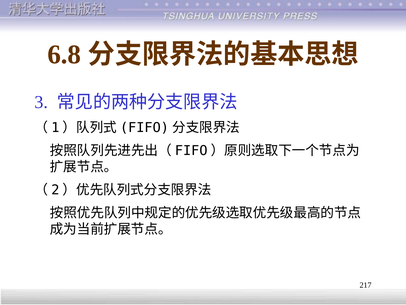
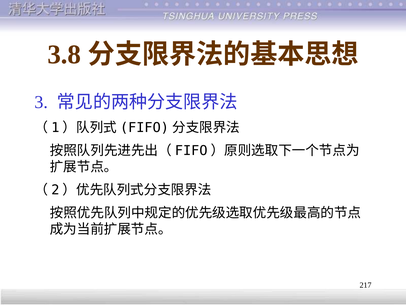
6.8: 6.8 -> 3.8 (64, 54)
